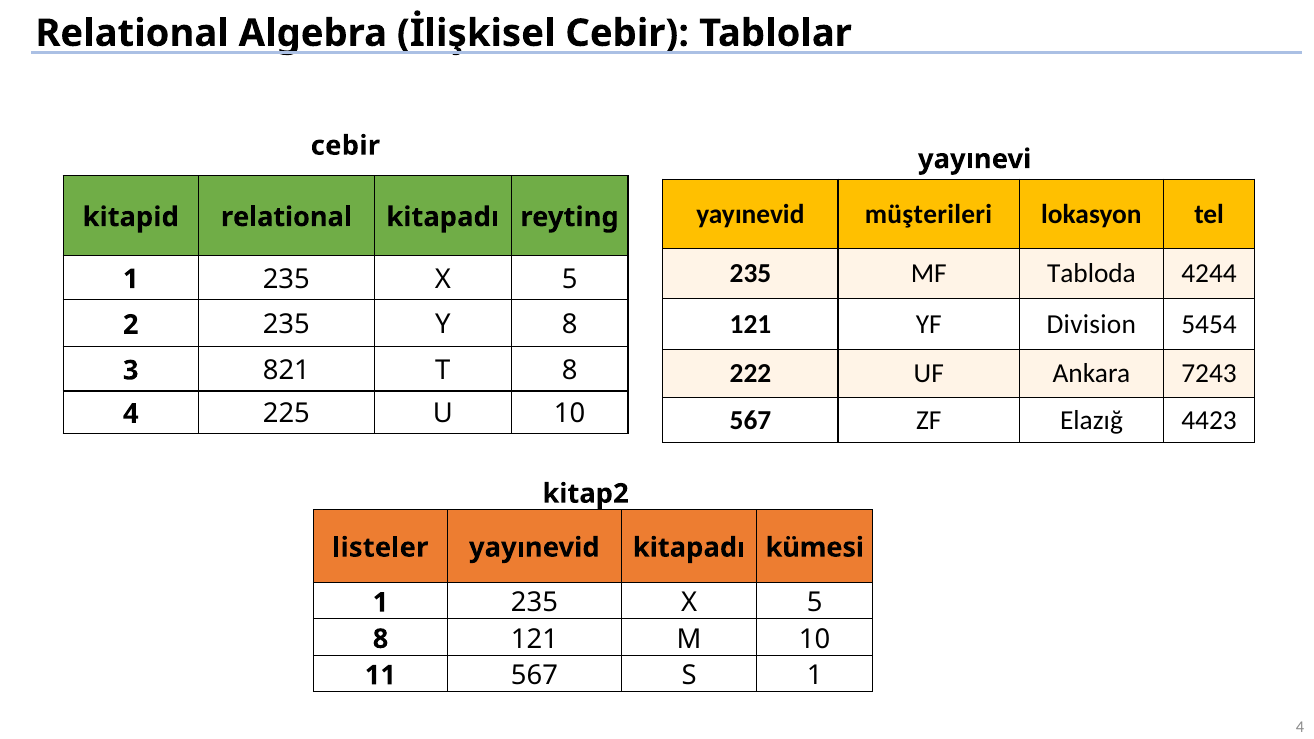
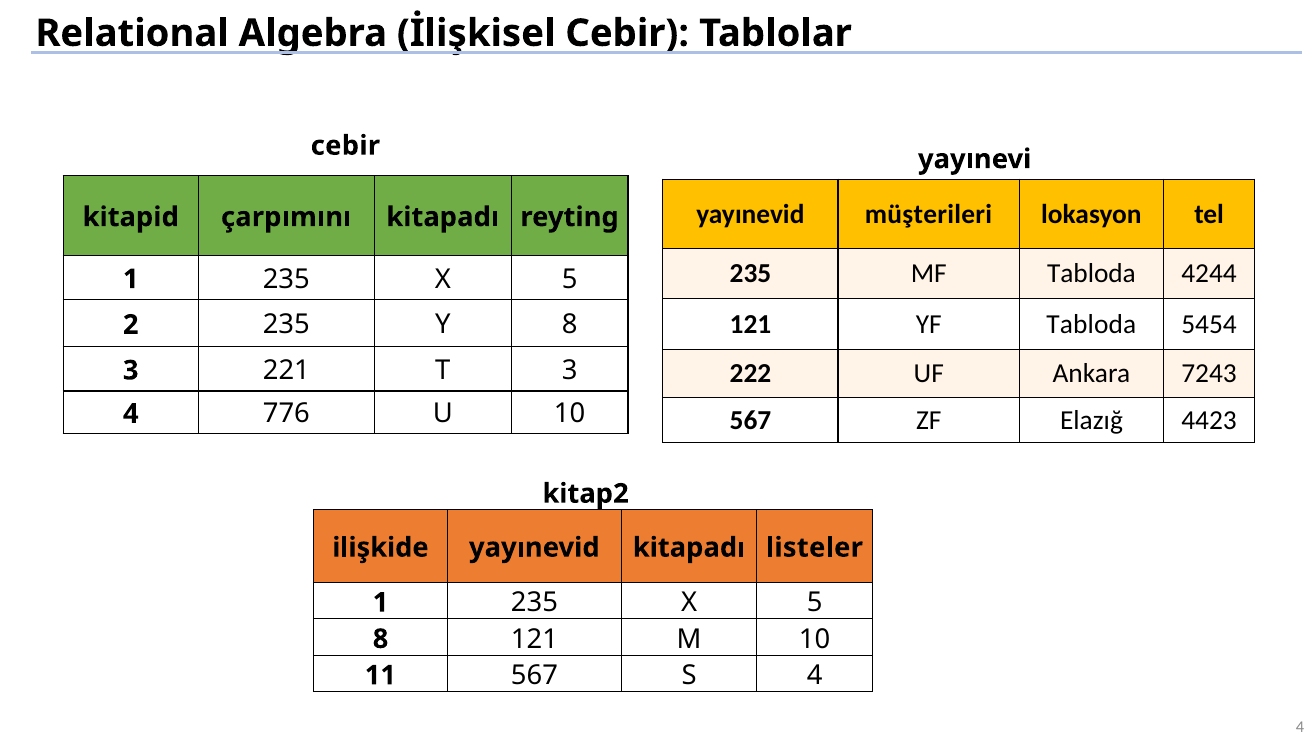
kitapid relational: relational -> çarpımını (286, 217)
YF Division: Division -> Tabloda (1091, 324)
821: 821 -> 221 (286, 370)
T 8: 8 -> 3 (570, 370)
225: 225 -> 776 (286, 414)
listeler: listeler -> ilişkide (380, 548)
kümesi: kümesi -> listeler (814, 548)
S 1: 1 -> 4 (815, 676)
